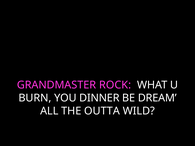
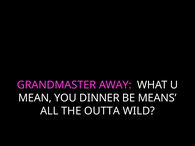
ROCK: ROCK -> AWAY (115, 85)
BURN: BURN -> MEAN (35, 98)
DREAM: DREAM -> MEANS (157, 98)
